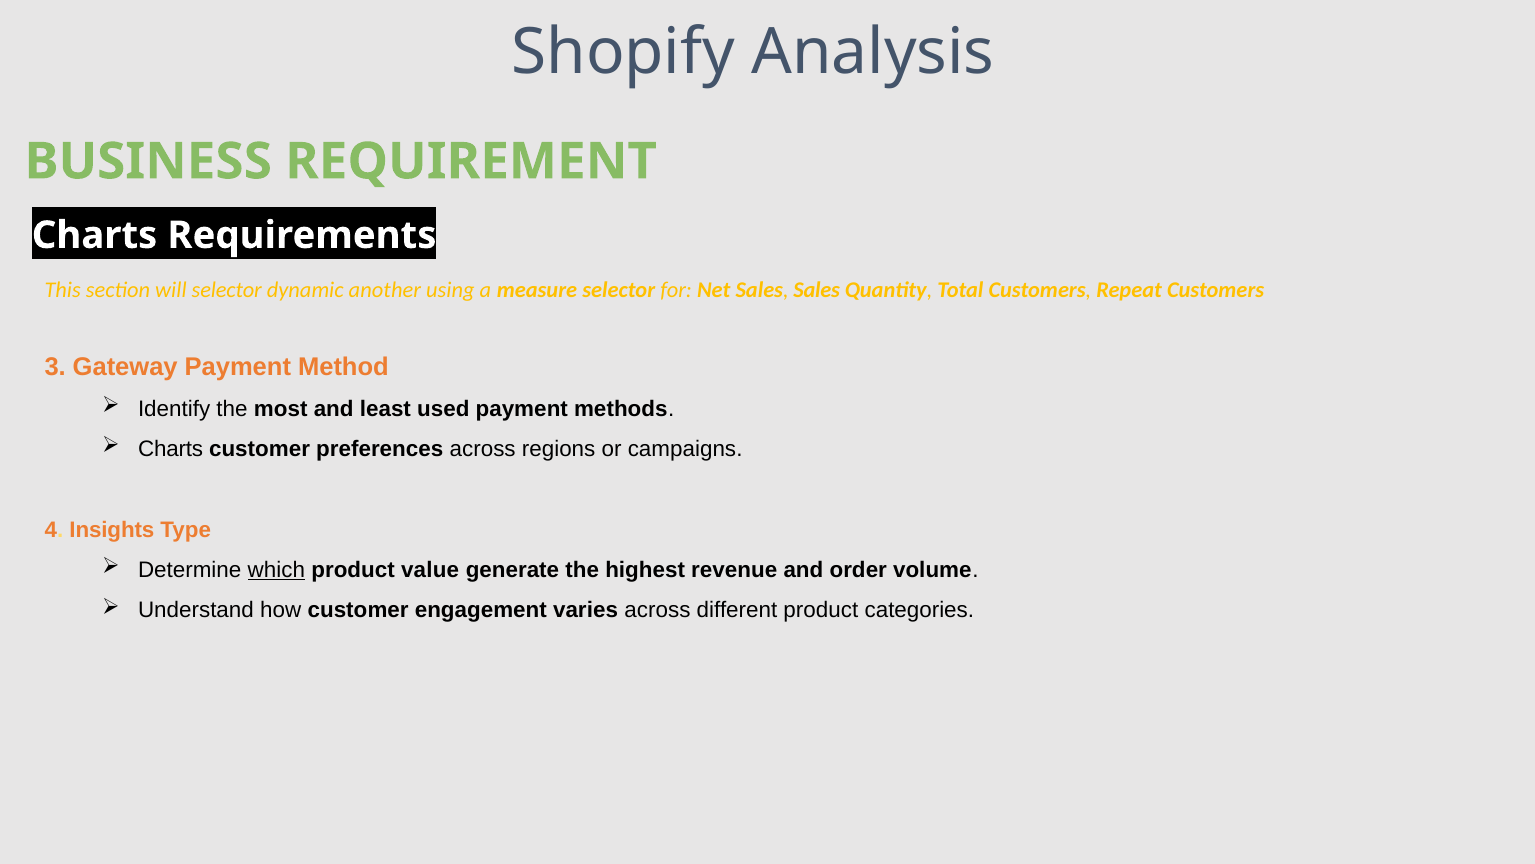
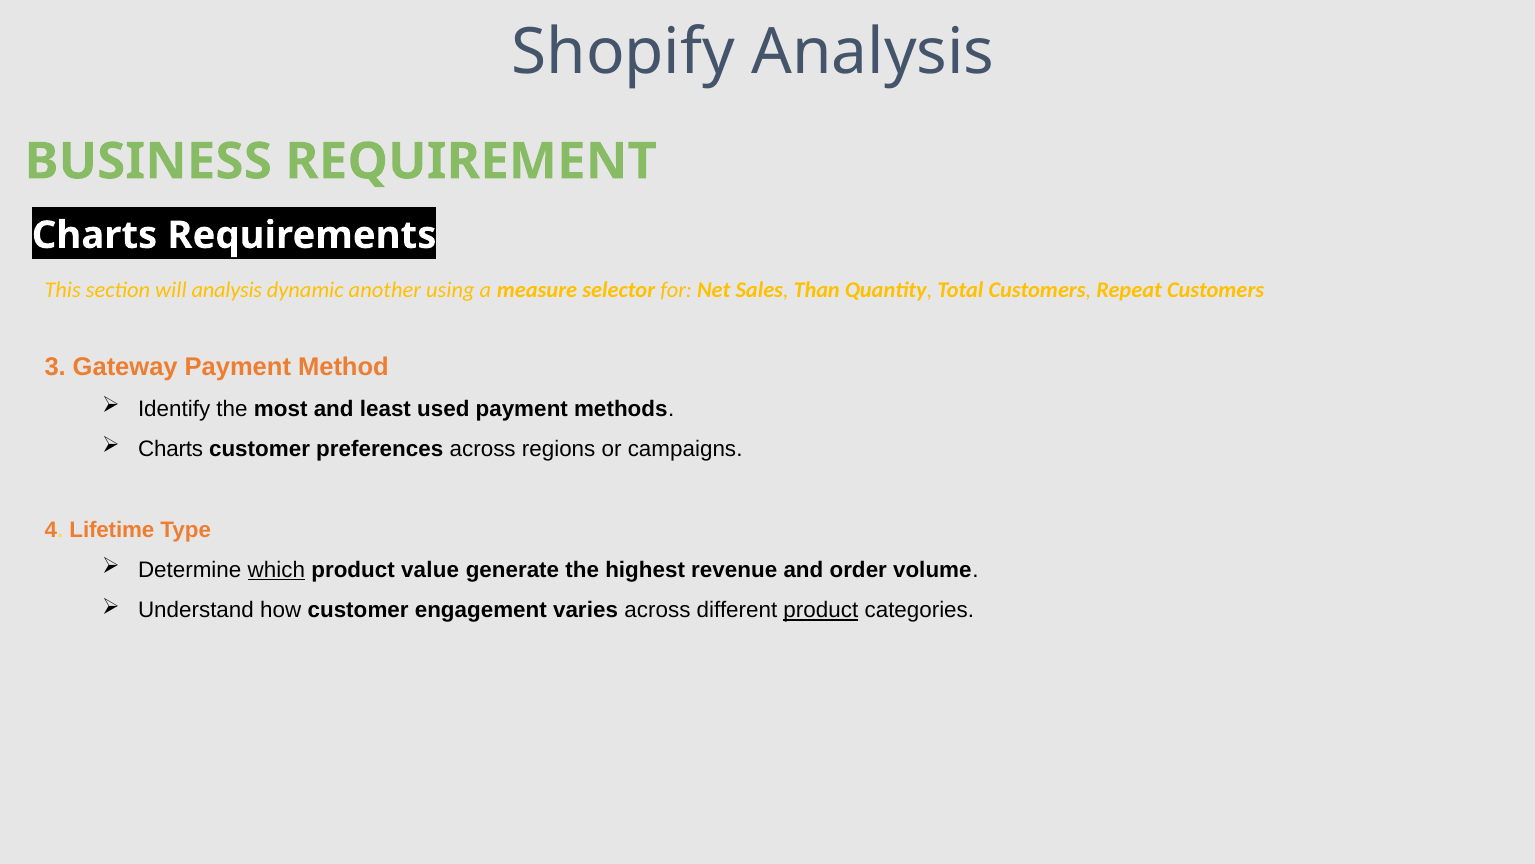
will selector: selector -> analysis (227, 290)
Sales Sales: Sales -> Than (817, 290)
Insights: Insights -> Lifetime (112, 530)
product underline: none -> present (821, 610)
